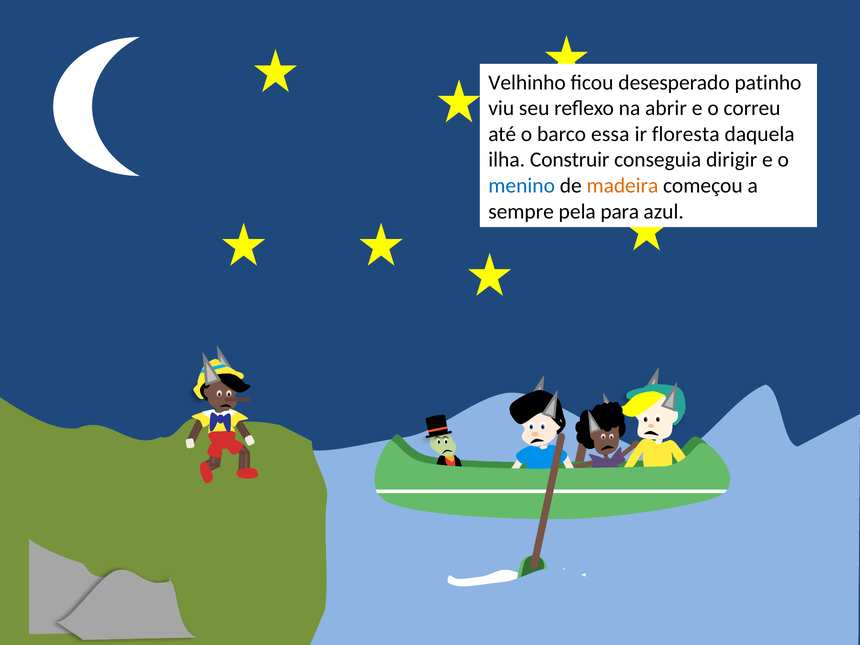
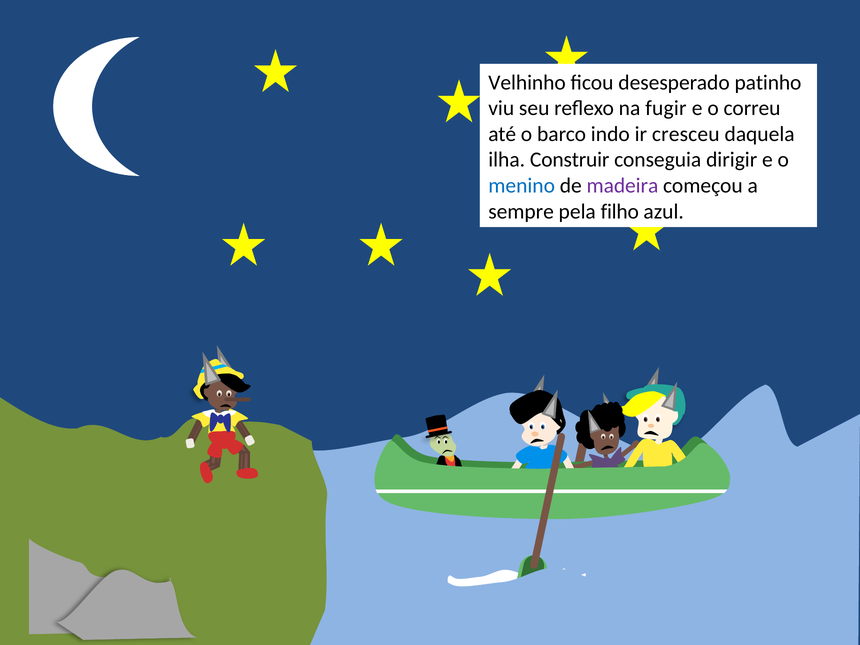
abrir: abrir -> fugir (666, 108)
essa: essa -> indo (610, 134)
floresta: floresta -> cresceu (686, 134)
madeira colour: orange -> purple (622, 186)
para: para -> filho (620, 211)
